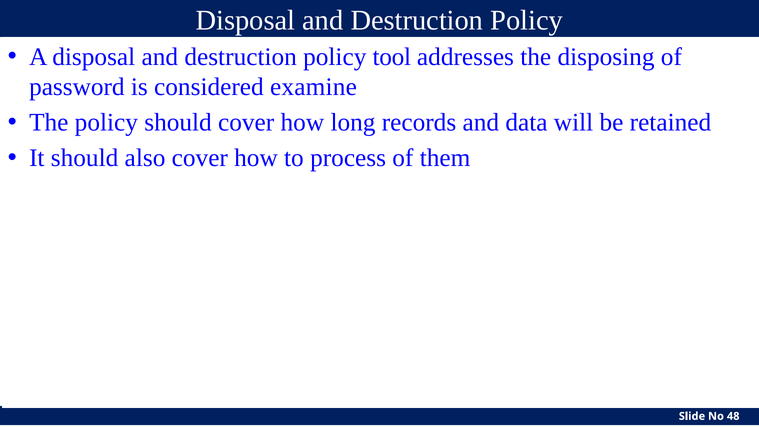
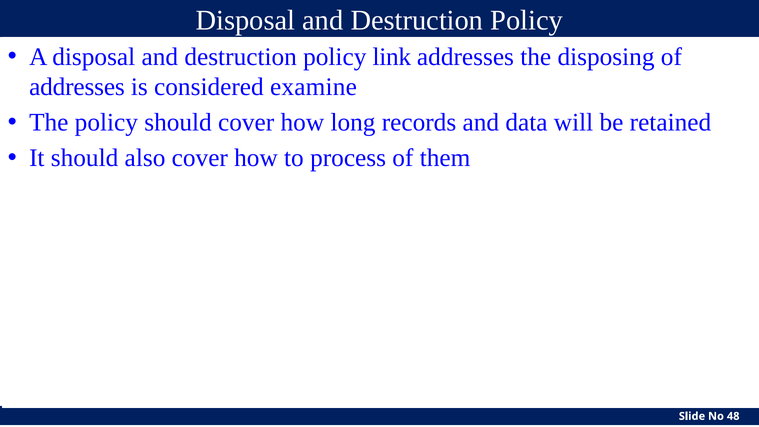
tool: tool -> link (392, 57)
password: password -> addresses (77, 87)
